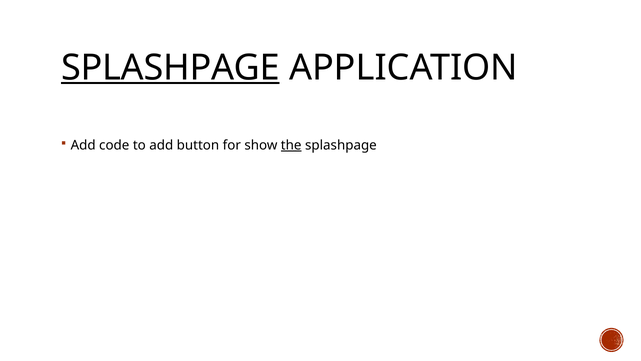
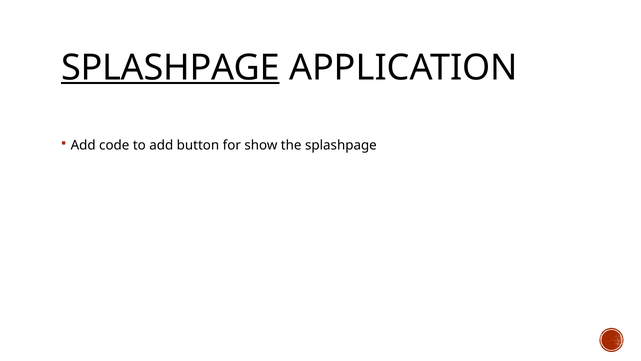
the underline: present -> none (291, 145)
